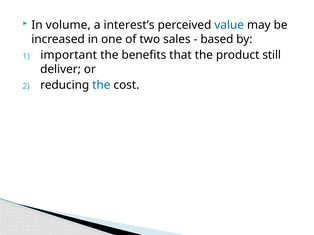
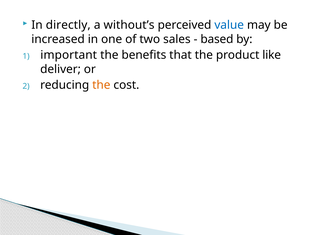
volume: volume -> directly (68, 25)
interest’s: interest’s -> without’s (129, 25)
still: still -> like (272, 55)
the colour: blue -> orange (101, 85)
